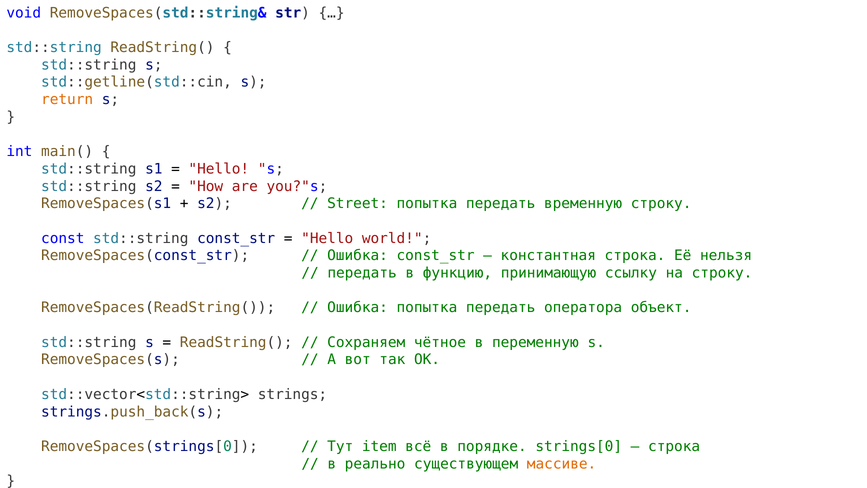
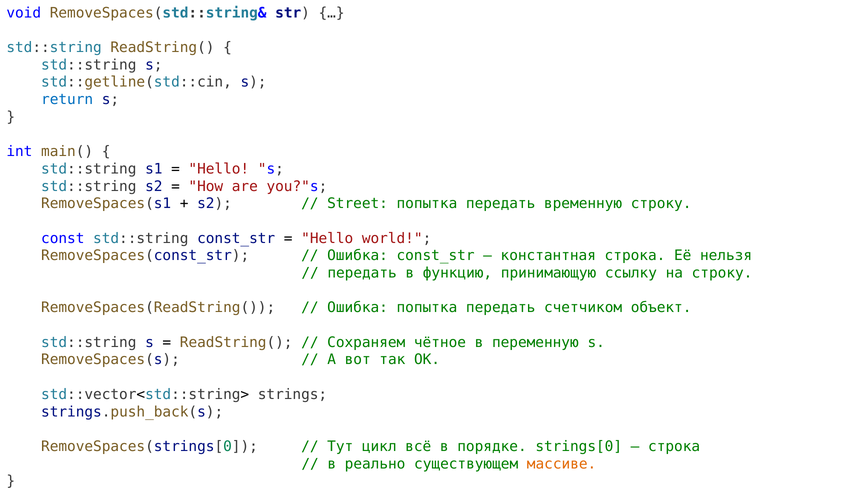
return colour: orange -> blue (67, 100)
оператора: оператора -> счетчиком (583, 307)
item: item -> цикл (379, 446)
